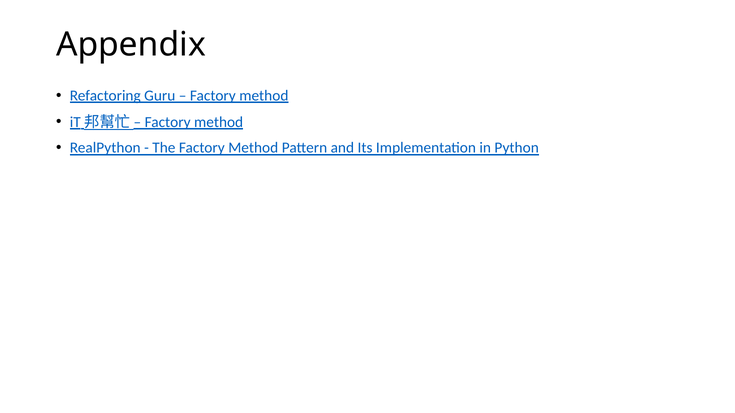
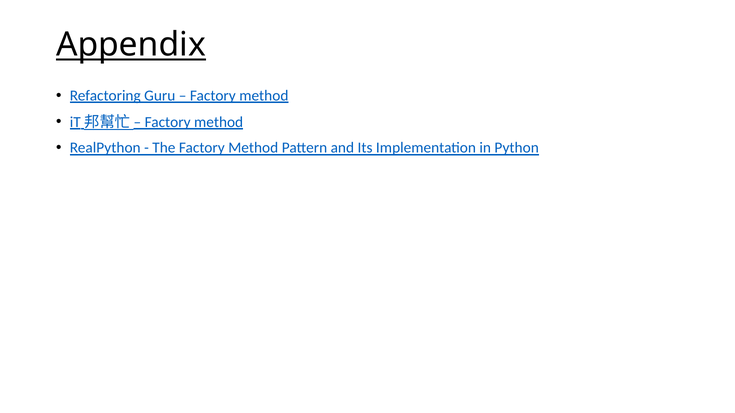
Appendix underline: none -> present (131, 45)
